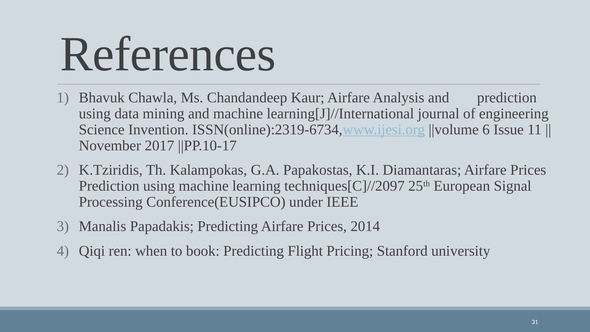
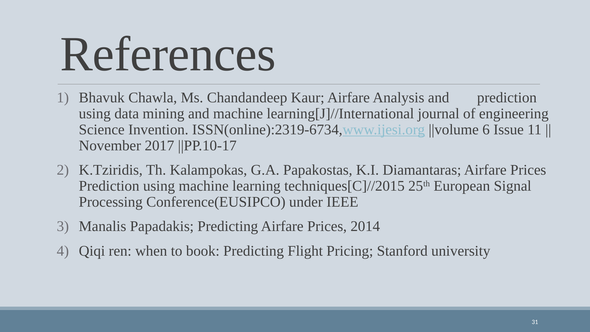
techniques[C]//2097: techniques[C]//2097 -> techniques[C]//2015 (344, 186)
